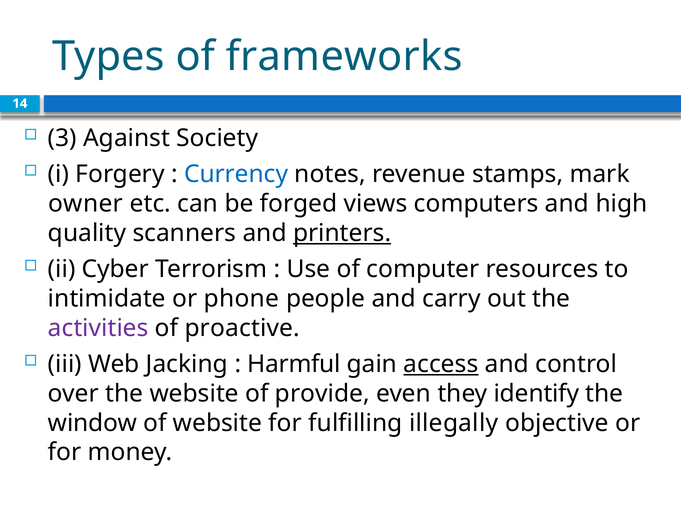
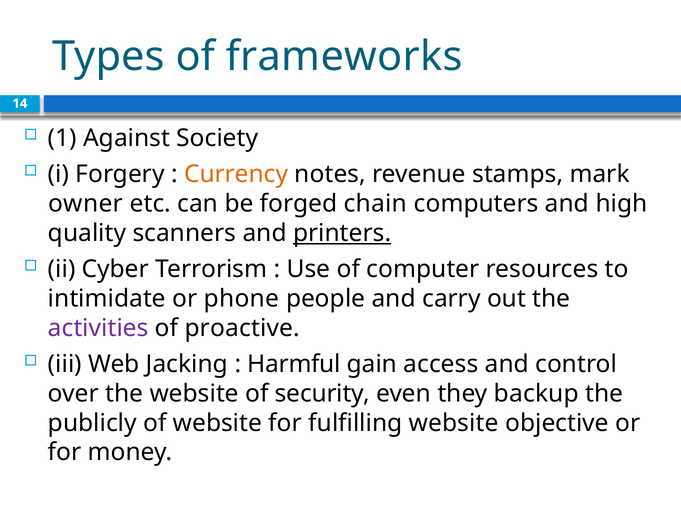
3: 3 -> 1 (62, 138)
Currency colour: blue -> orange (236, 174)
views: views -> chain (375, 204)
access underline: present -> none (441, 365)
provide: provide -> security (322, 394)
identify: identify -> backup (536, 394)
window: window -> publicly (92, 424)
fulfilling illegally: illegally -> website (454, 424)
